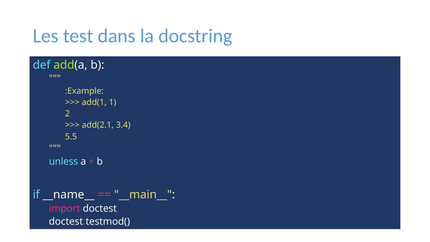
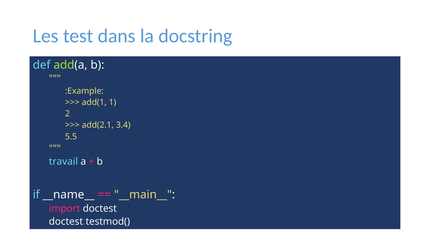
unless: unless -> travail (63, 162)
